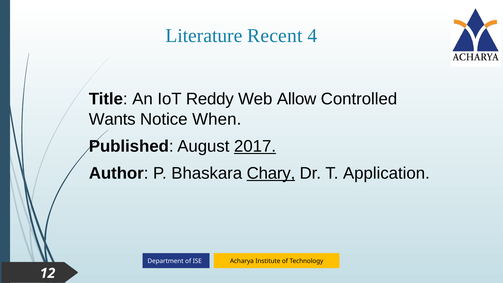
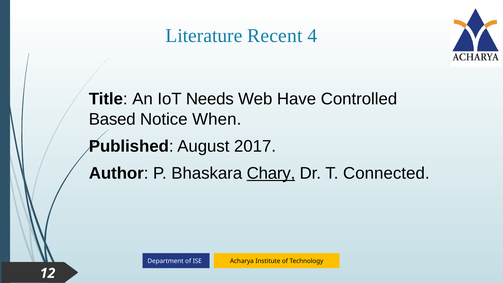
Reddy: Reddy -> Needs (210, 99)
Allow: Allow -> Have (297, 99)
Wants: Wants -> Based (112, 119)
2017 underline: present -> none (255, 146)
Application: Application -> Connected (386, 173)
